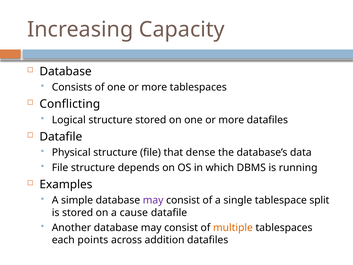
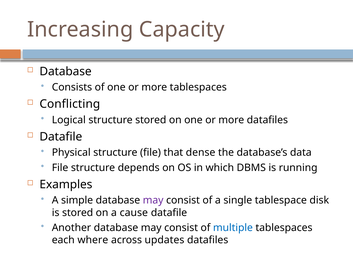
split: split -> disk (319, 200)
multiple colour: orange -> blue (233, 227)
points: points -> where (93, 240)
addition: addition -> updates (164, 240)
